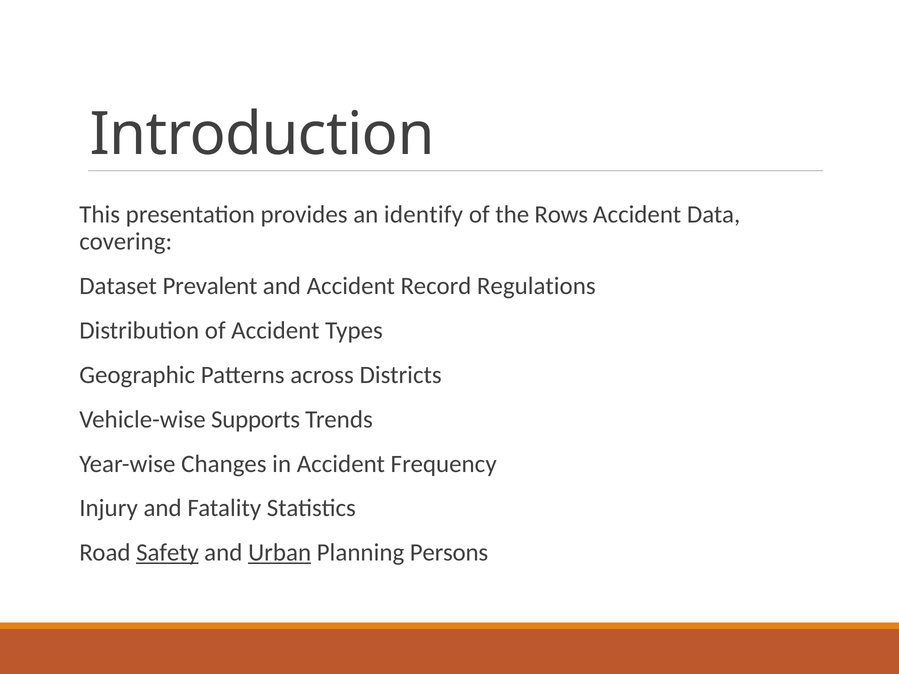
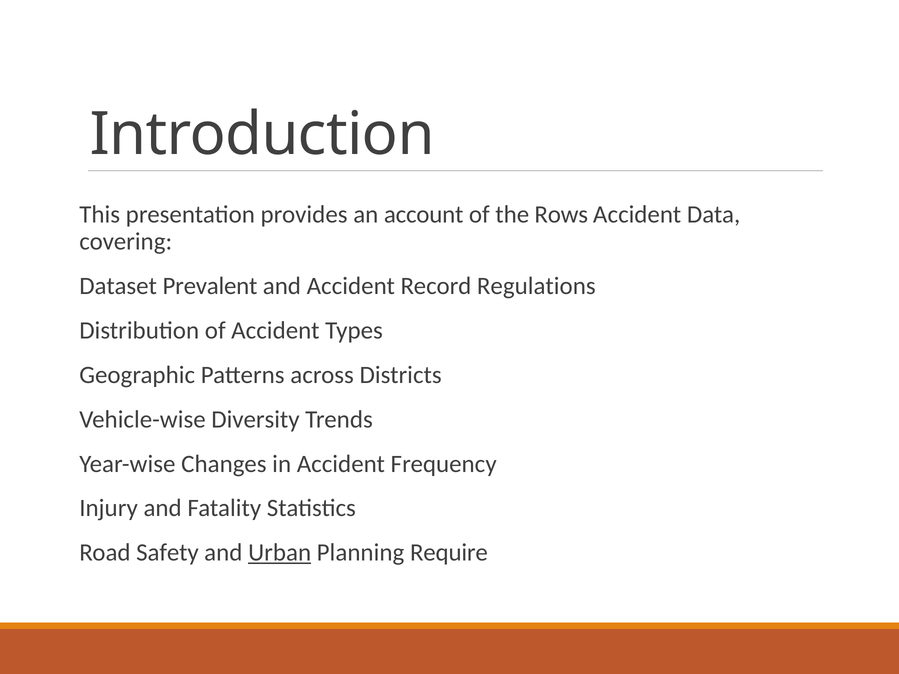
identify: identify -> account (424, 215)
Supports: Supports -> Diversity (255, 420)
Safety underline: present -> none (167, 553)
Persons: Persons -> Require (449, 553)
